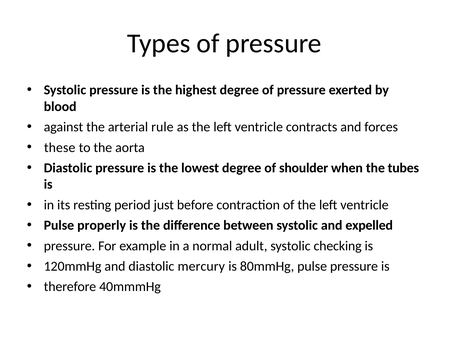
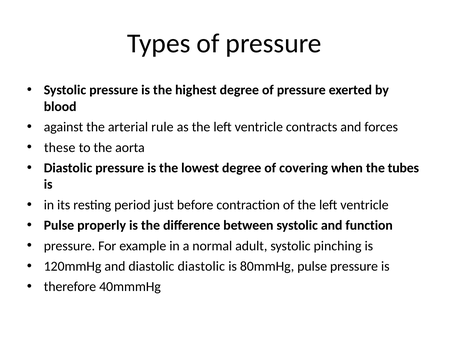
shoulder: shoulder -> covering (304, 168)
expelled: expelled -> function (369, 225)
checking: checking -> pinching (338, 246)
diastolic mercury: mercury -> diastolic (201, 266)
